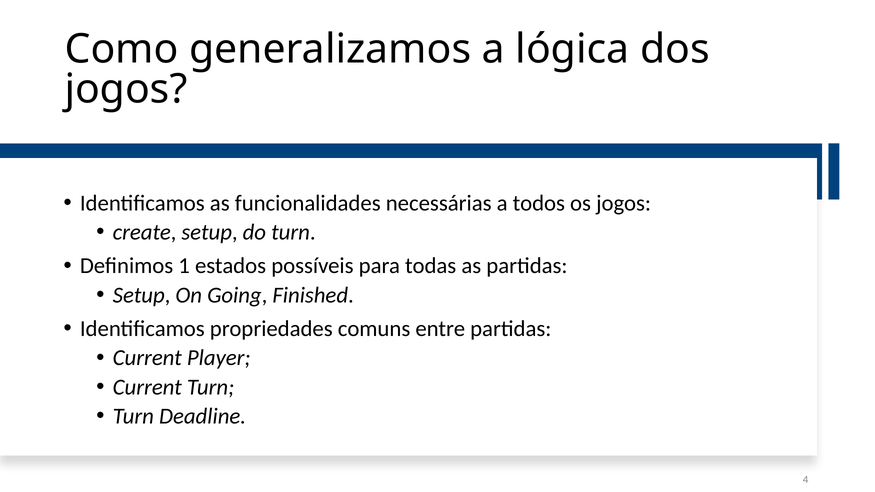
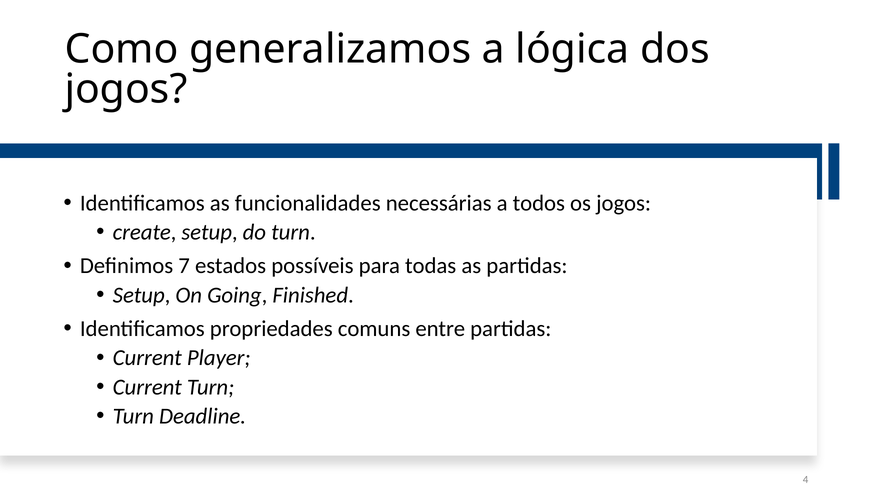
1: 1 -> 7 (184, 266)
